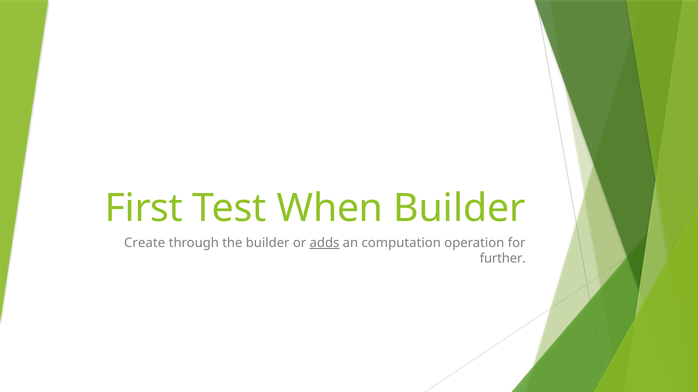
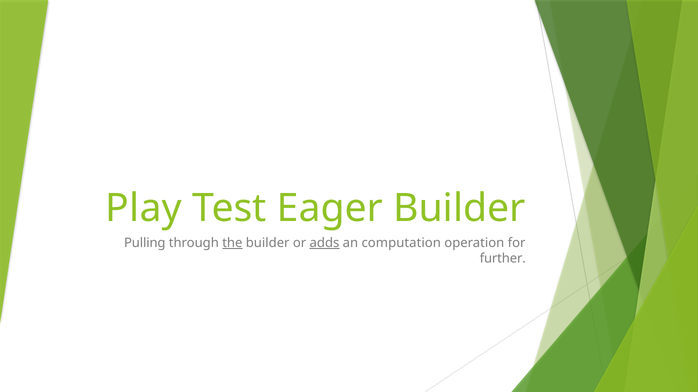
First: First -> Play (144, 208)
When: When -> Eager (330, 208)
Create: Create -> Pulling (145, 243)
the underline: none -> present (232, 243)
